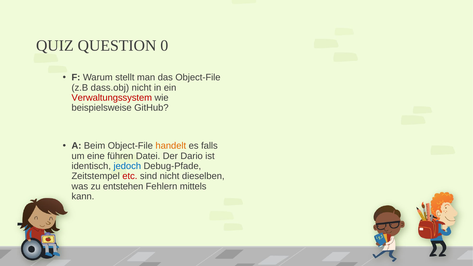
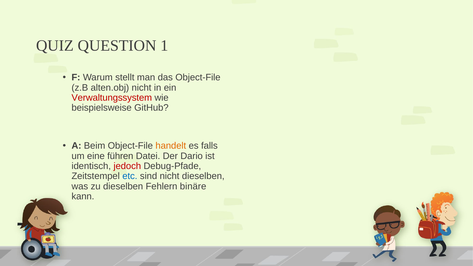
0: 0 -> 1 (164, 46)
dass.obj: dass.obj -> alten.obj (110, 88)
jedoch colour: blue -> red (127, 166)
etc colour: red -> blue (130, 176)
zu entstehen: entstehen -> dieselben (123, 186)
mittels: mittels -> binäre (193, 186)
